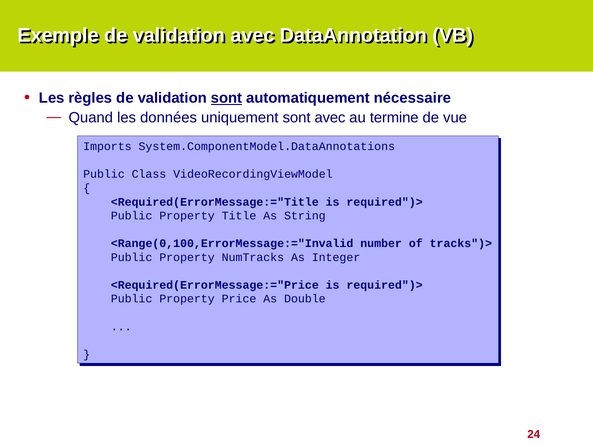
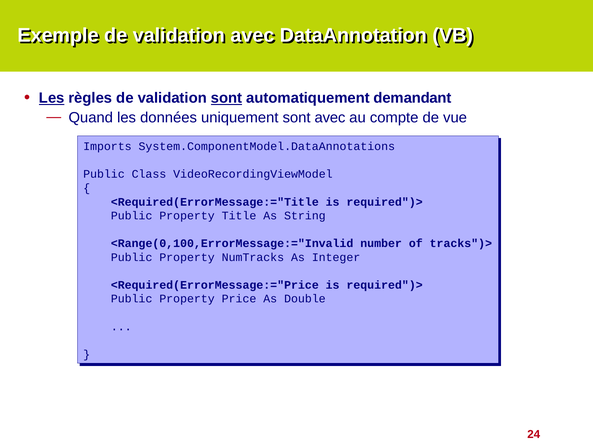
Les underline: none -> present (52, 98)
nécessaire: nécessaire -> demandant (413, 98)
termine: termine -> compte (394, 117)
